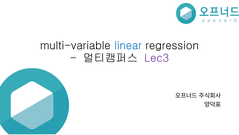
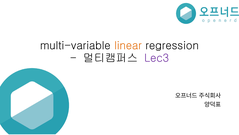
linear colour: blue -> orange (128, 45)
